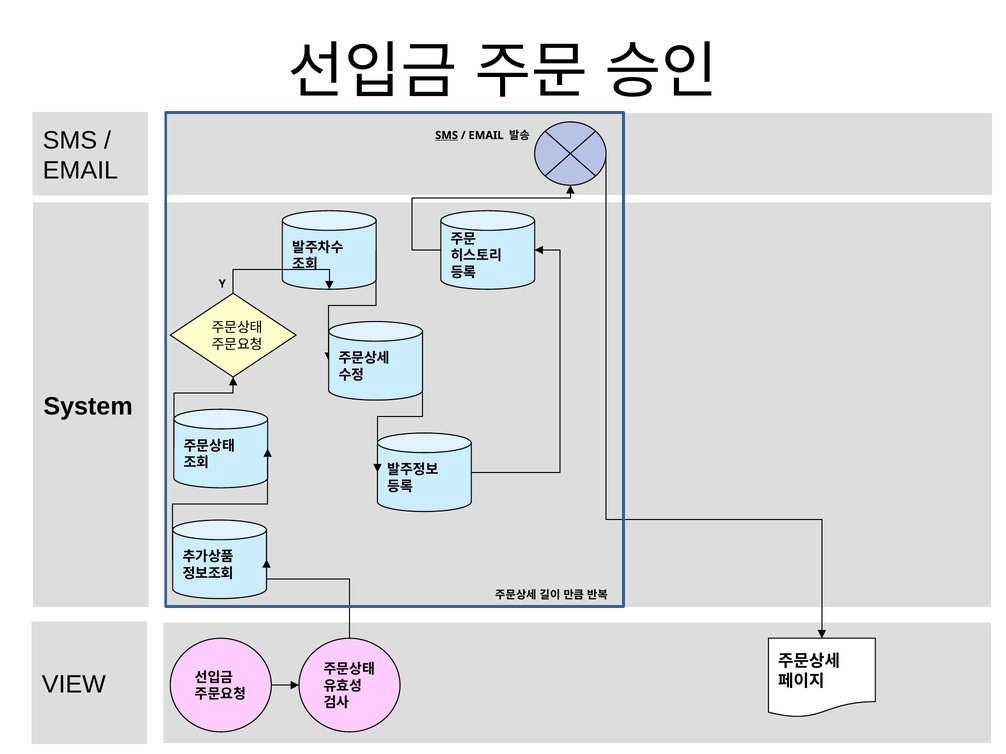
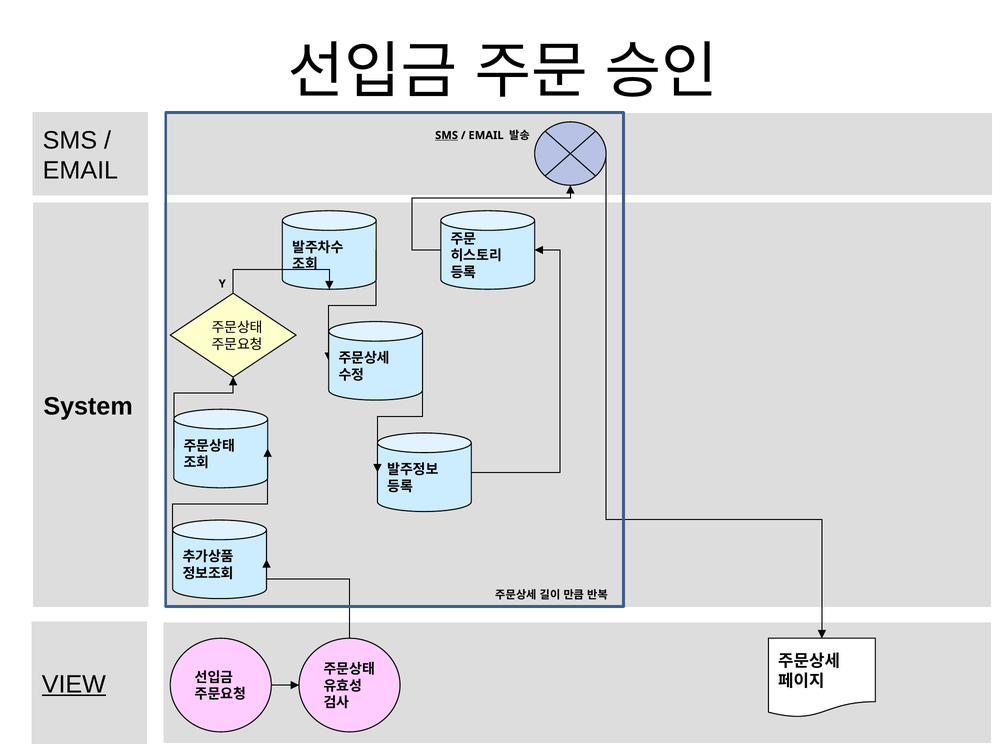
VIEW underline: none -> present (74, 685)
